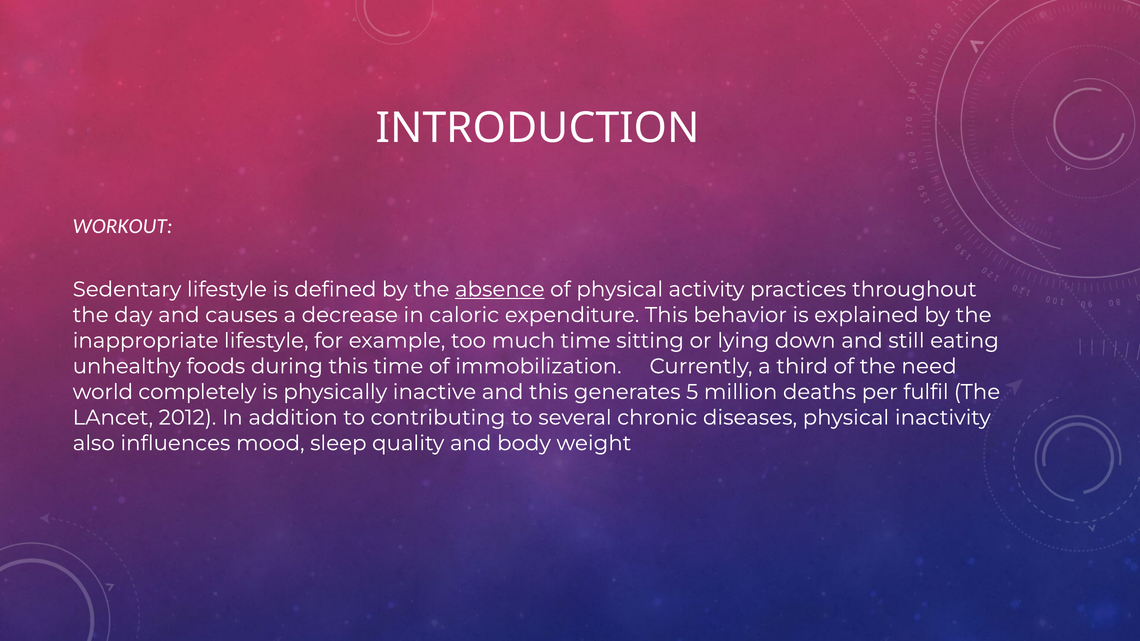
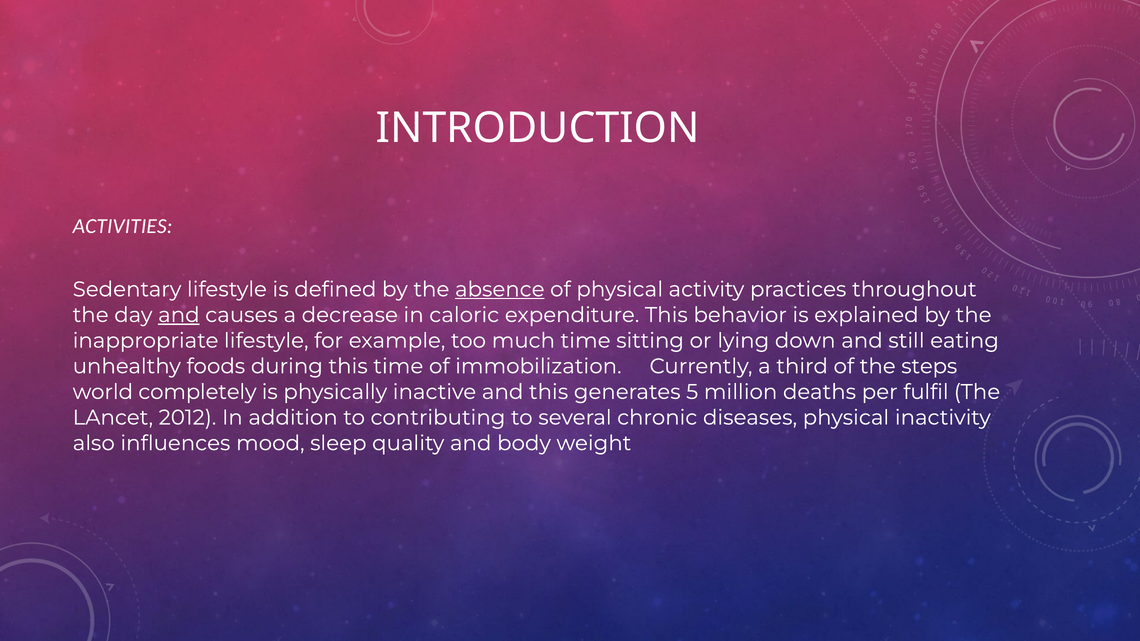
WORKOUT: WORKOUT -> ACTIVITIES (123, 226)
and underline: none -> present (179, 315)
need: need -> steps (929, 366)
